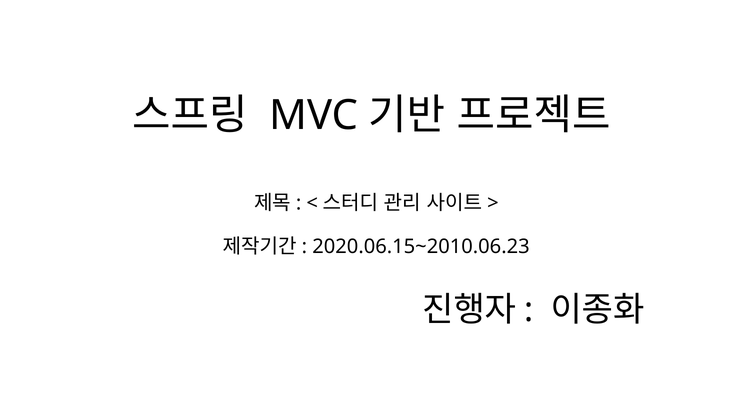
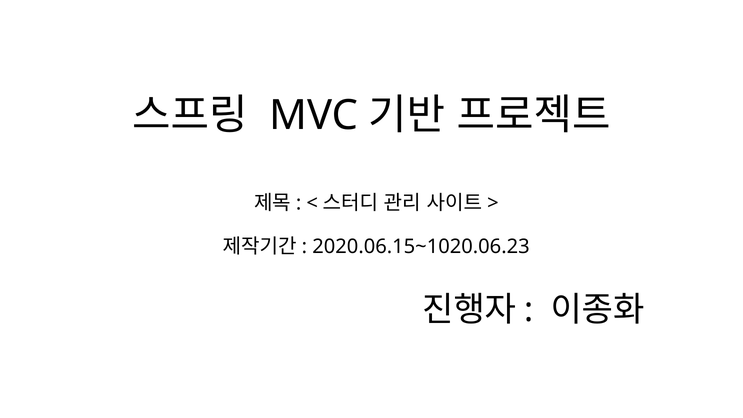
2020.06.15~2010.06.23: 2020.06.15~2010.06.23 -> 2020.06.15~1020.06.23 (421, 246)
